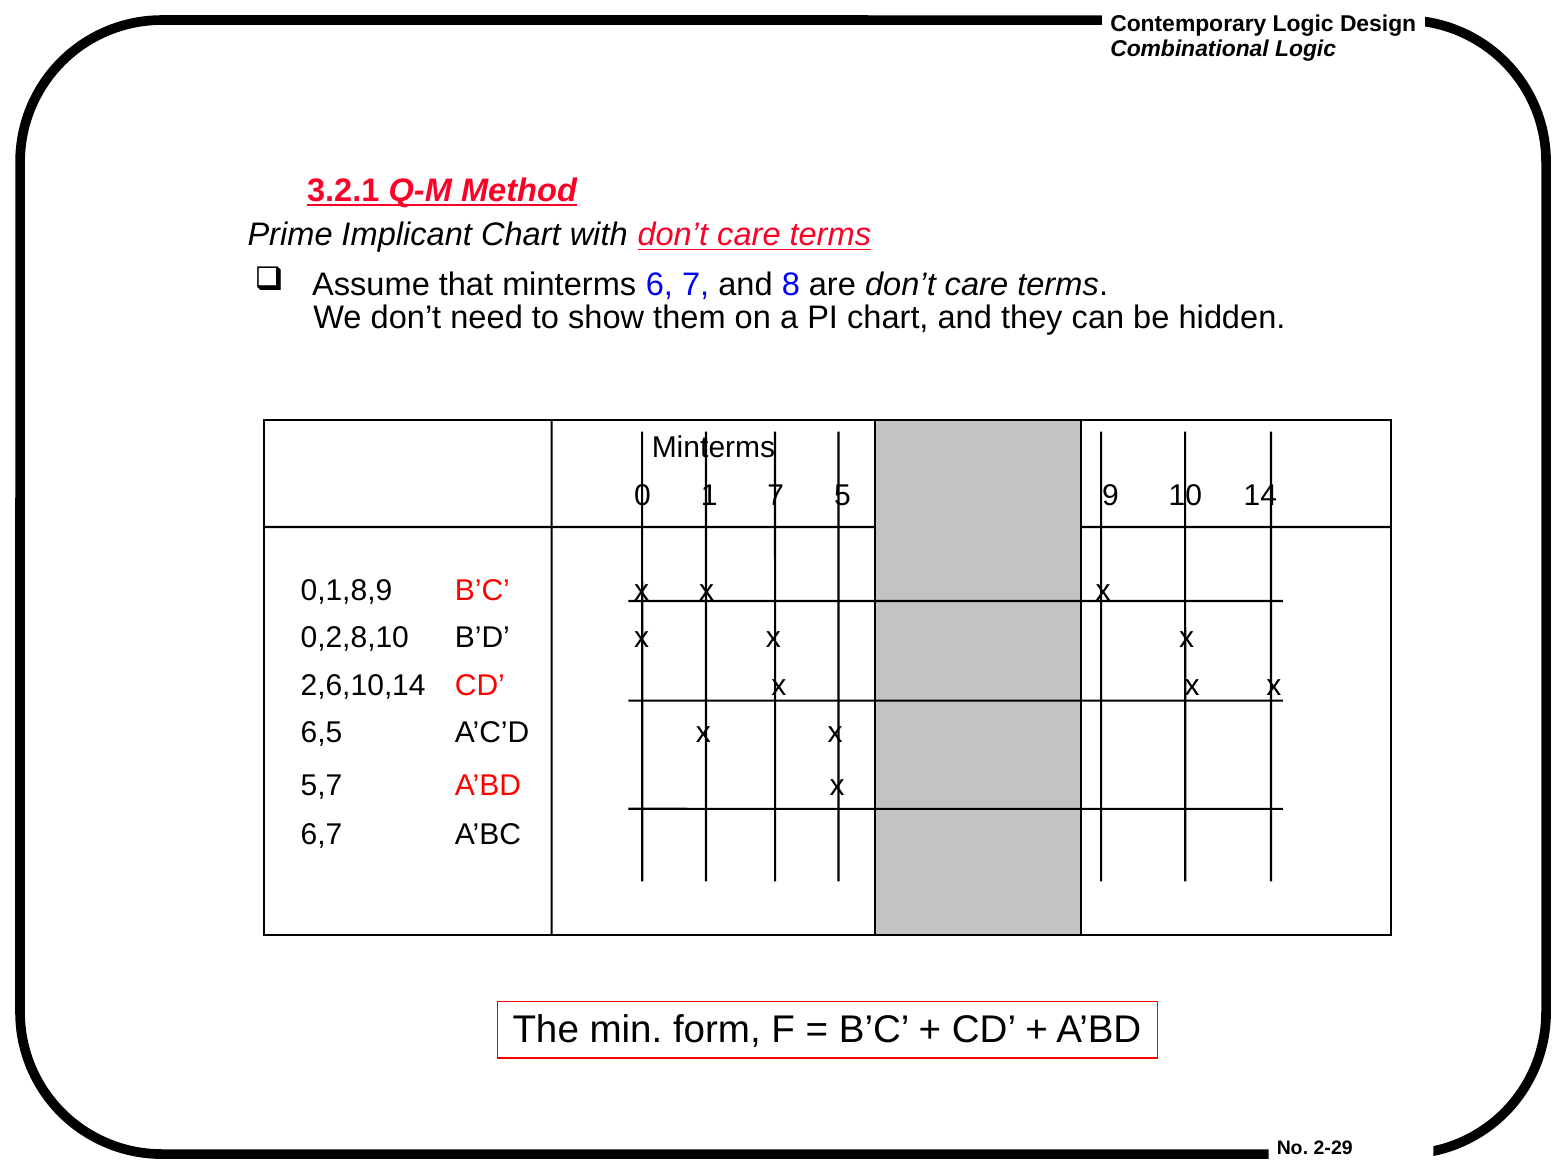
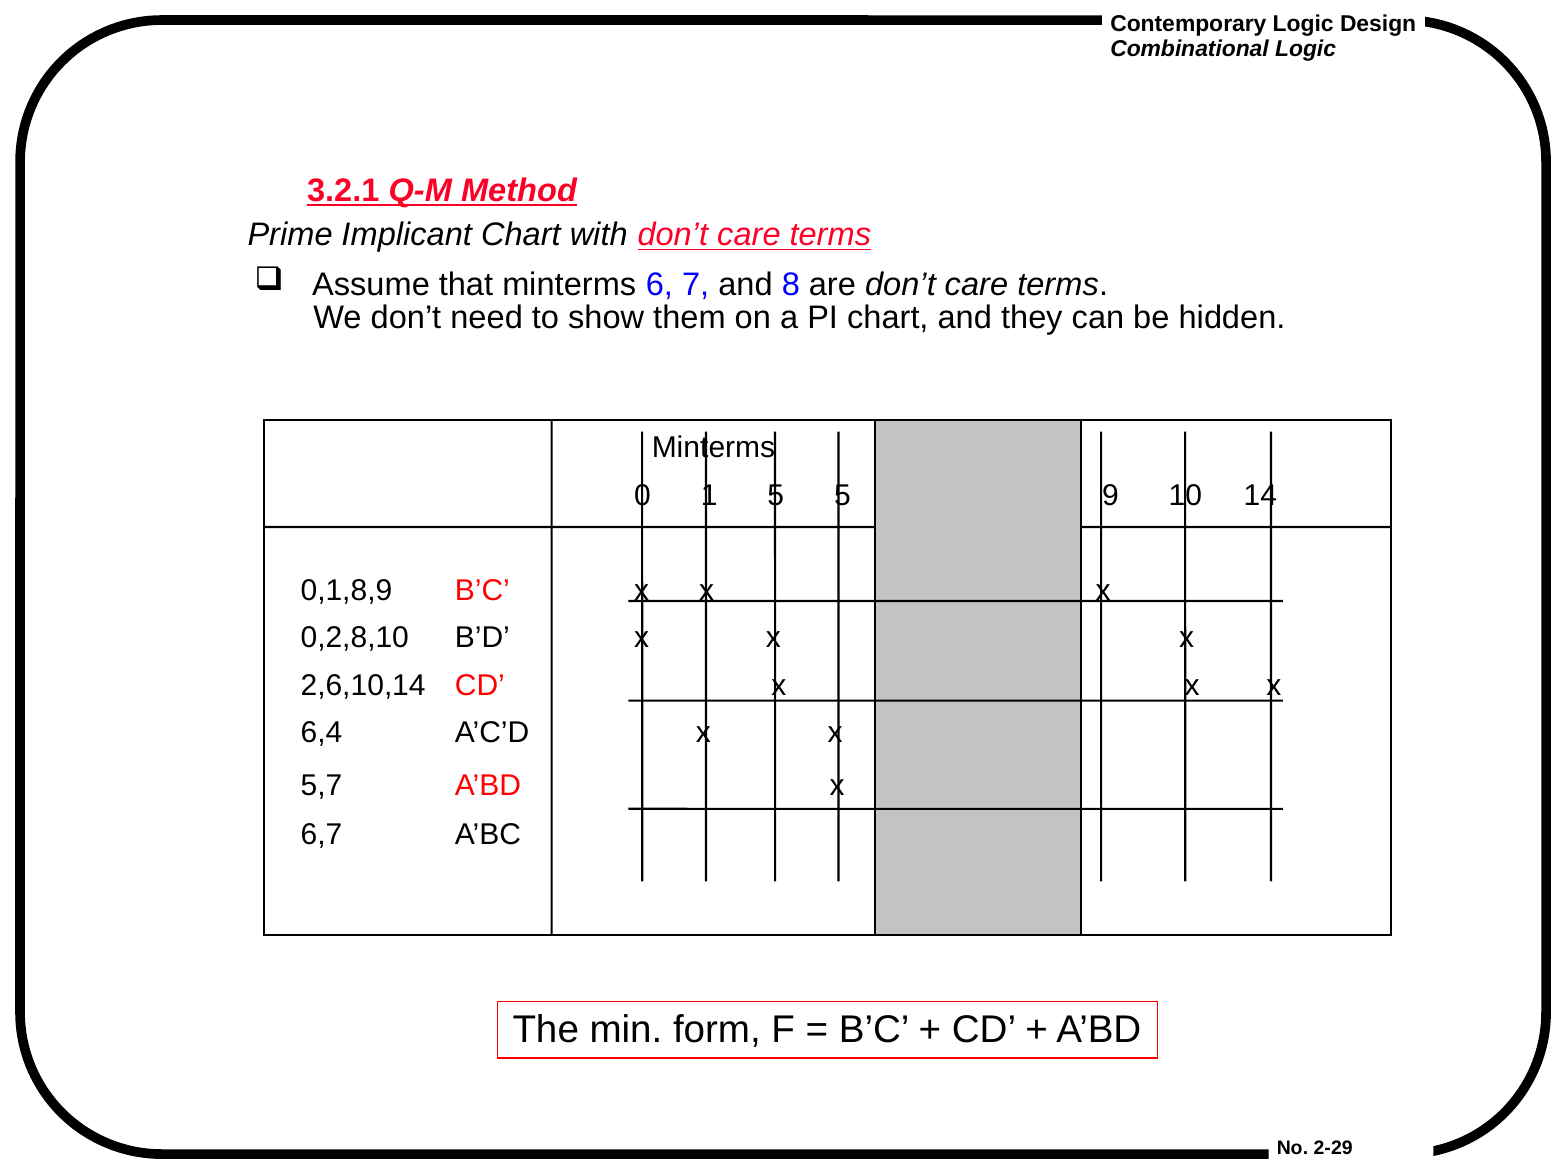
1 7: 7 -> 5 (776, 495)
6,5: 6,5 -> 6,4 (321, 733)
